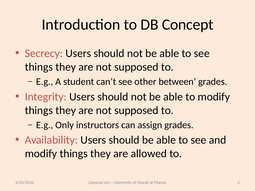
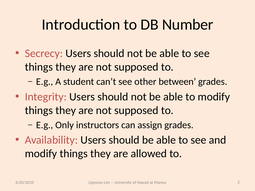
Concept: Concept -> Number (188, 25)
